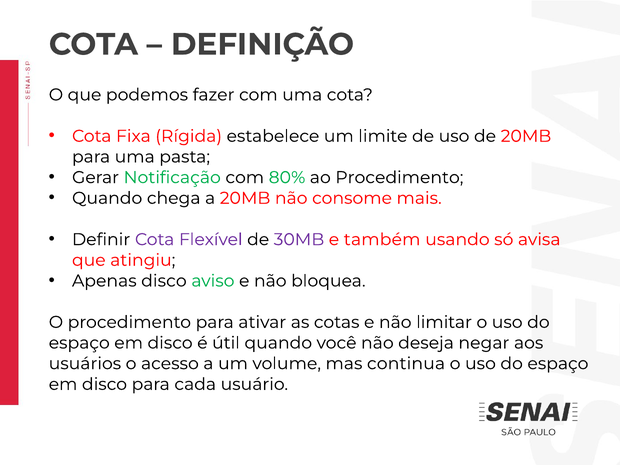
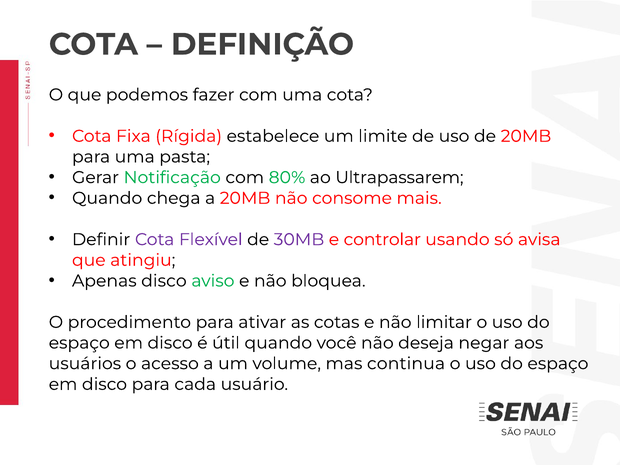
ao Procedimento: Procedimento -> Ultrapassarem (399, 177)
também: também -> controlar (382, 240)
